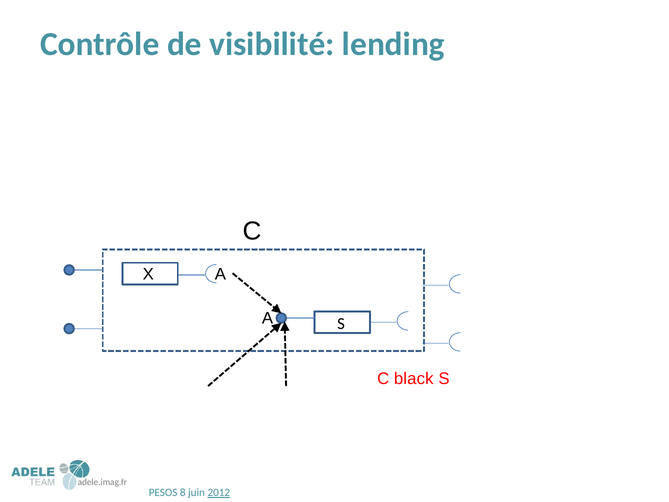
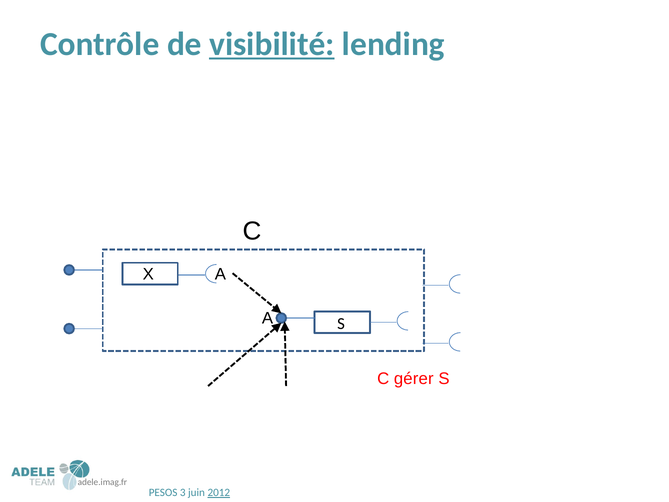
visibilité underline: none -> present (272, 44)
black: black -> gérer (414, 378)
8: 8 -> 3 (183, 492)
